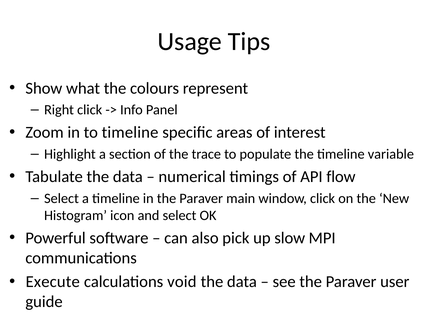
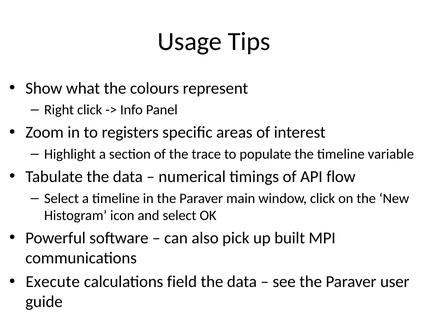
to timeline: timeline -> registers (130, 132)
slow: slow -> built (290, 238)
void: void -> field (182, 282)
